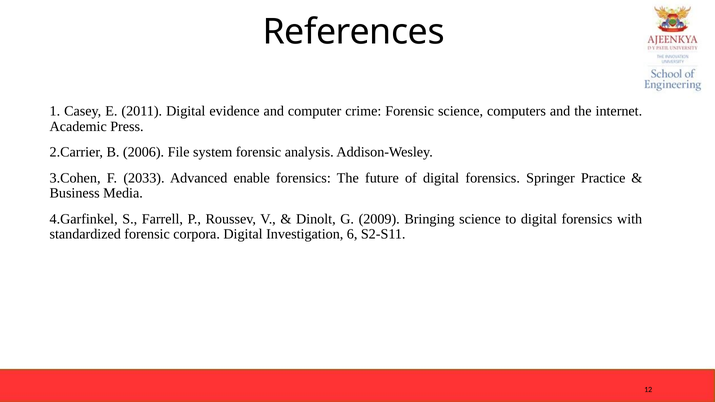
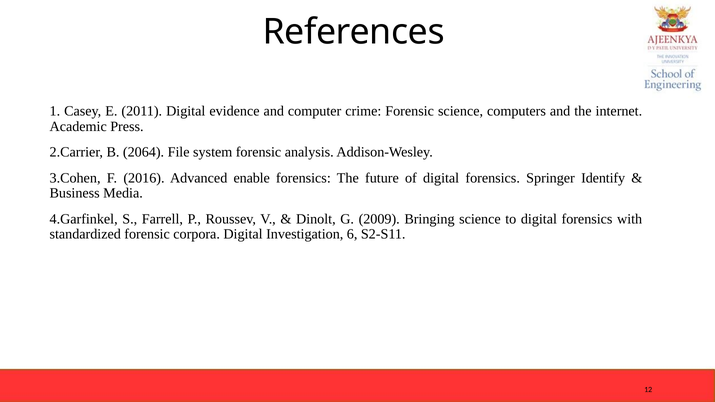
2006: 2006 -> 2064 (144, 152)
2033: 2033 -> 2016 (144, 178)
Practice: Practice -> Identify (603, 178)
